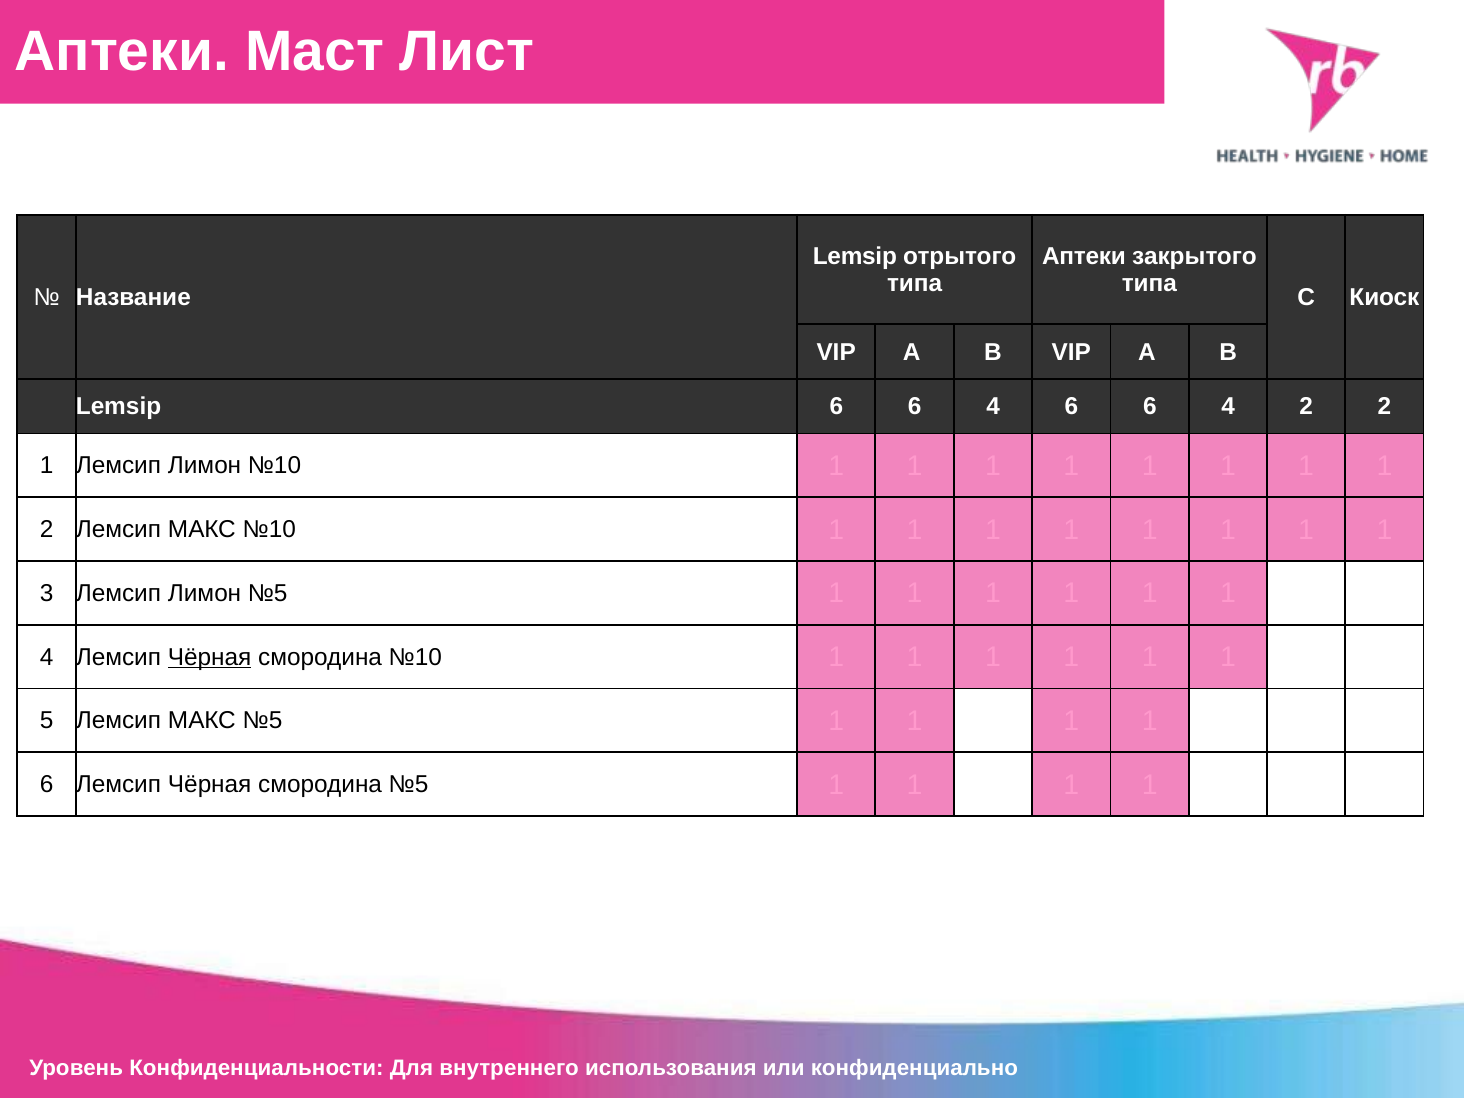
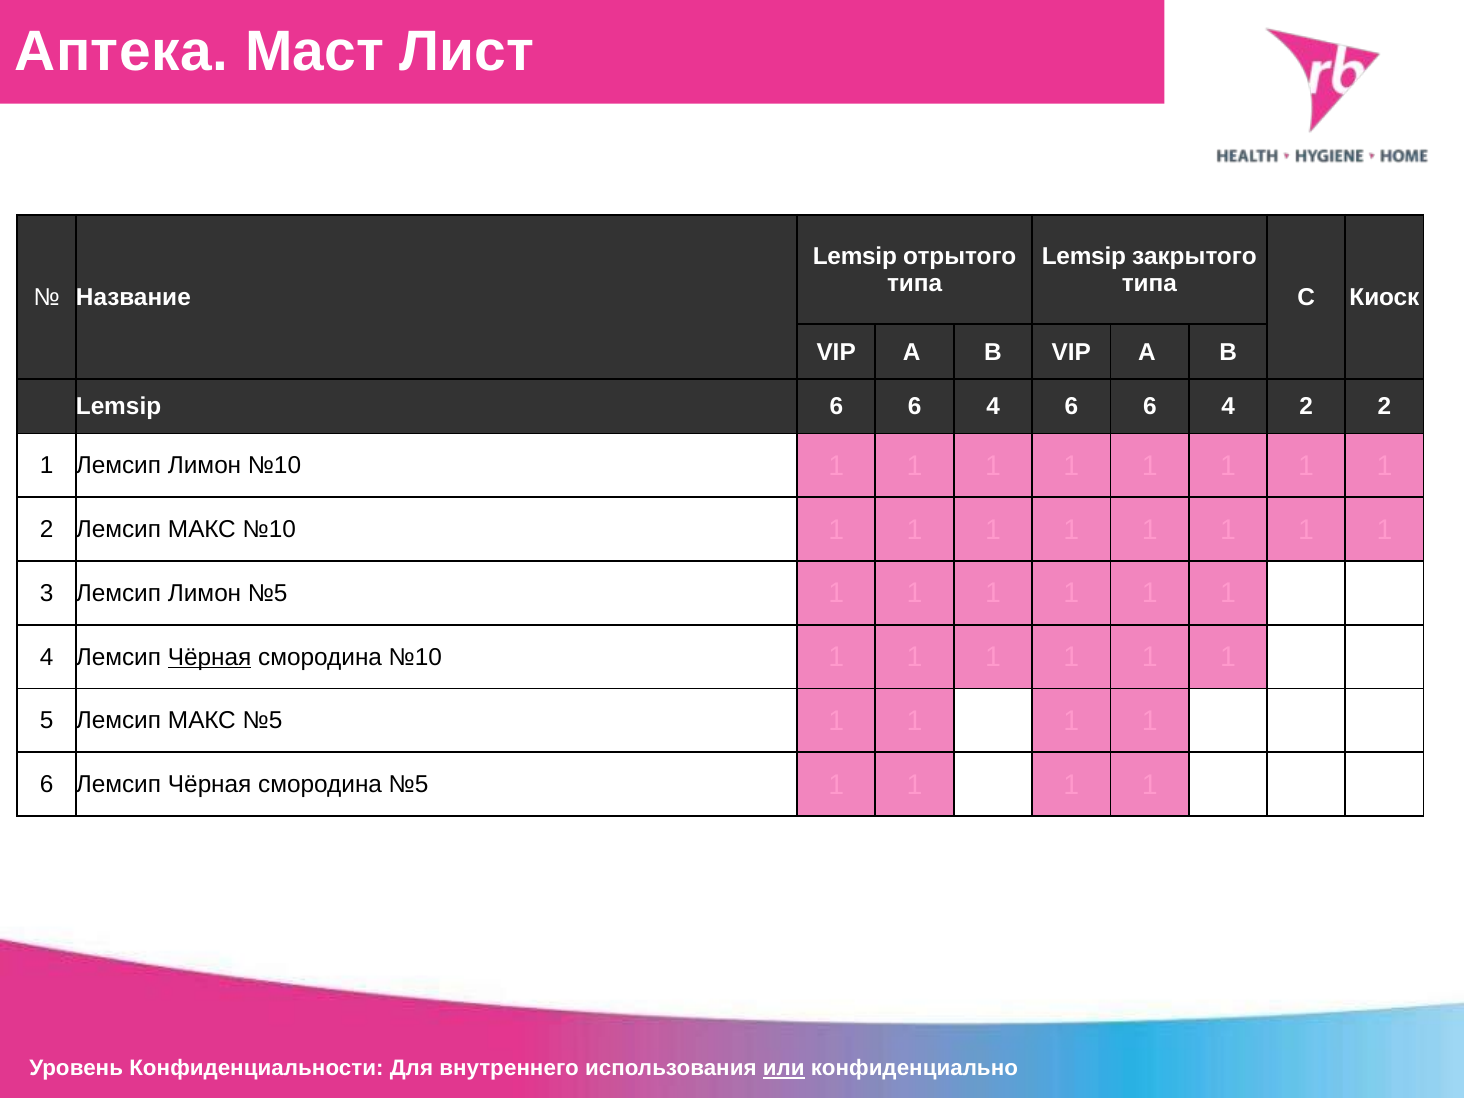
Аптеки: Аптеки -> Аптека (121, 52)
Аптеки: Аптеки -> Lemsip (1084, 256)
или underline: none -> present (784, 1068)
